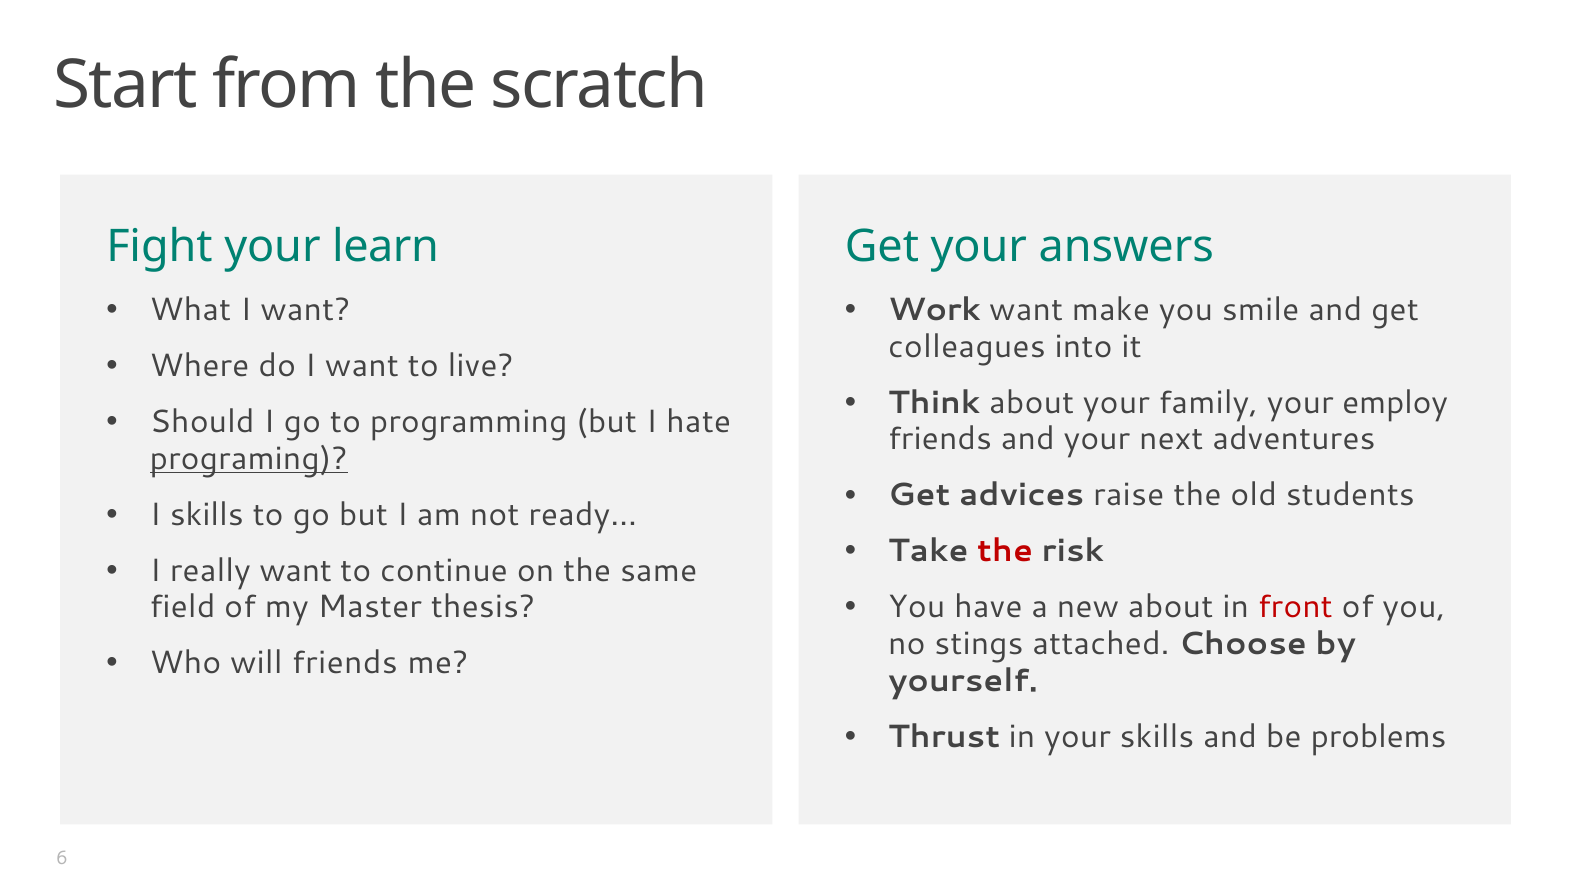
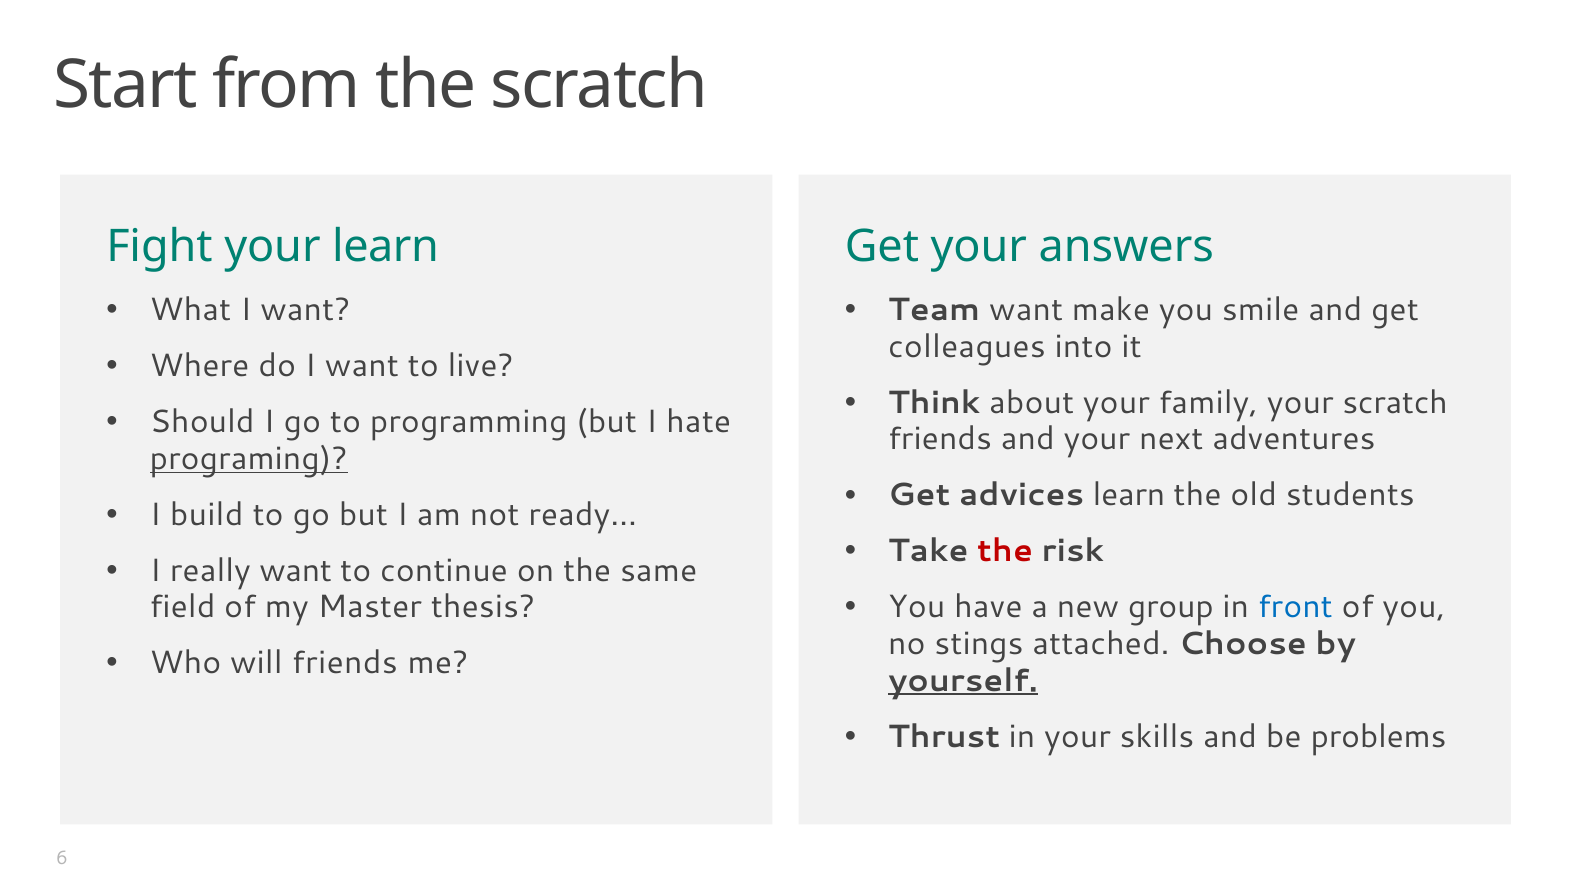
Work: Work -> Team (934, 310)
your employ: employ -> scratch (1395, 403)
advices raise: raise -> learn (1129, 495)
I skills: skills -> build (207, 514)
new about: about -> group (1171, 607)
front colour: red -> blue (1295, 607)
yourself underline: none -> present (963, 680)
